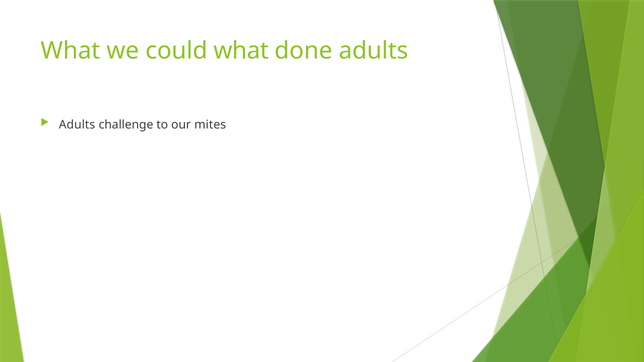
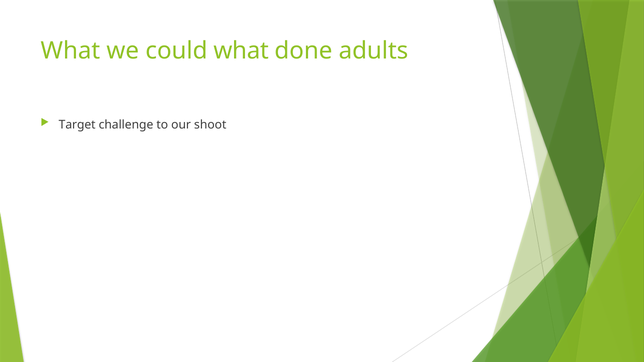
Adults: Adults -> Target (77, 125)
mites: mites -> shoot (210, 125)
